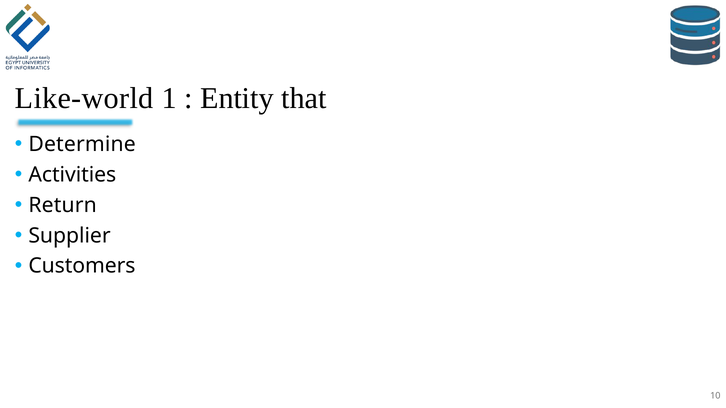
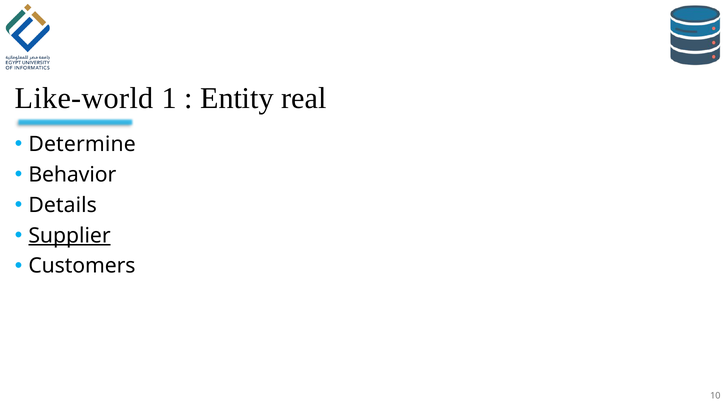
that: that -> real (304, 98)
Activities: Activities -> Behavior (72, 175)
Return: Return -> Details (63, 205)
Supplier underline: none -> present (70, 236)
